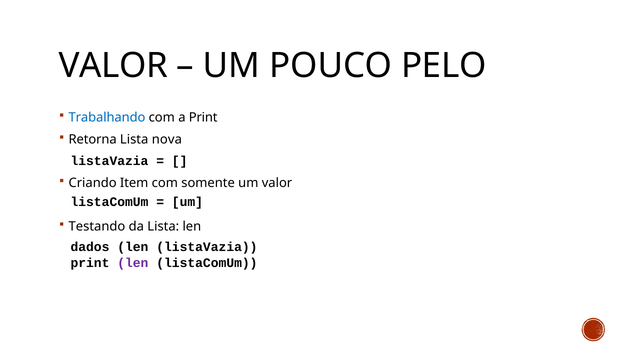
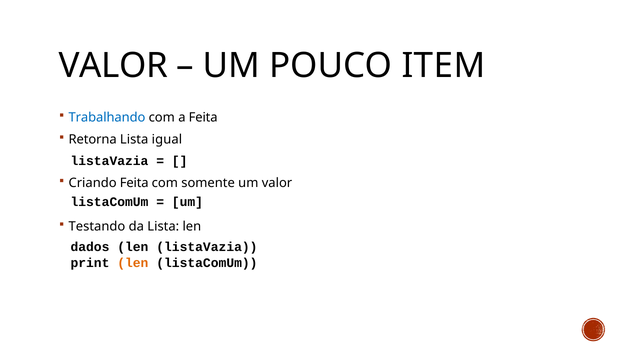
PELO: PELO -> ITEM (443, 66)
a Print: Print -> Feita (203, 117)
nova: nova -> igual (167, 139)
Criando Item: Item -> Feita (134, 183)
len colour: purple -> orange (133, 263)
